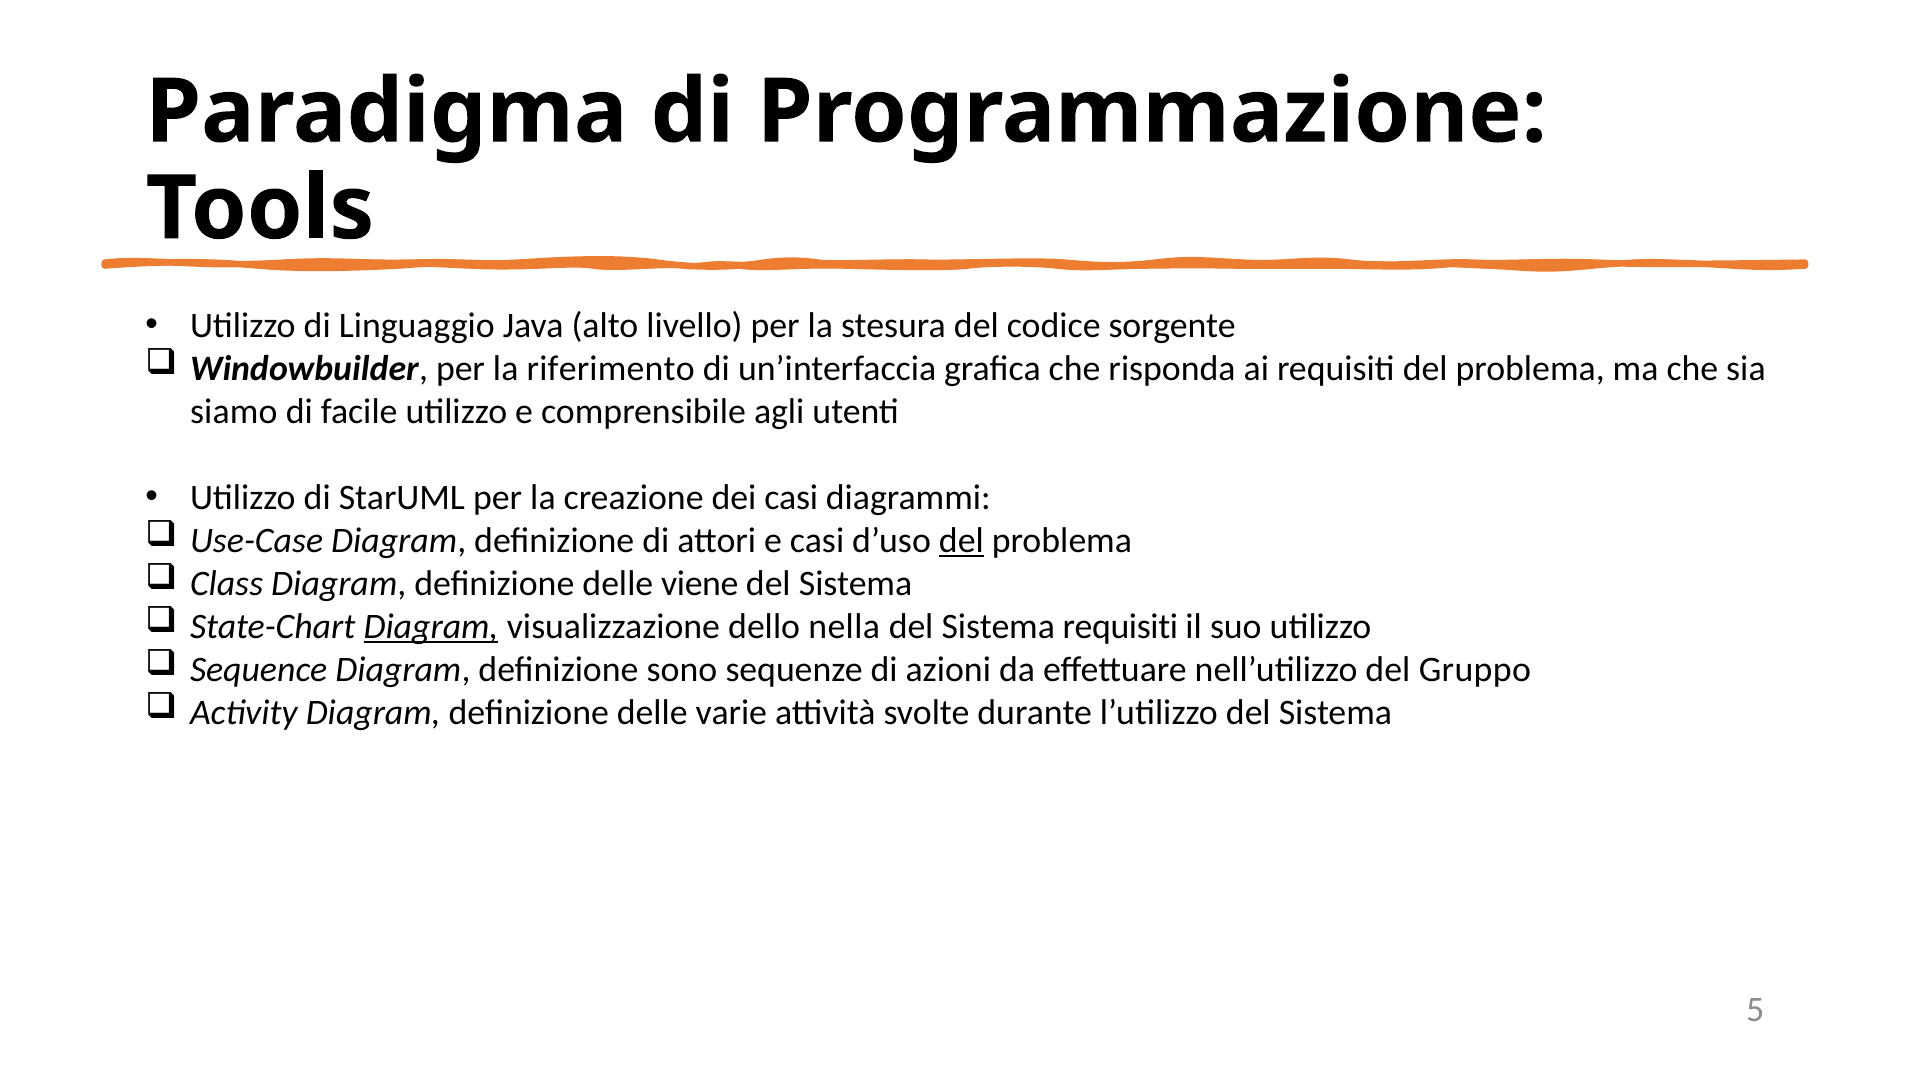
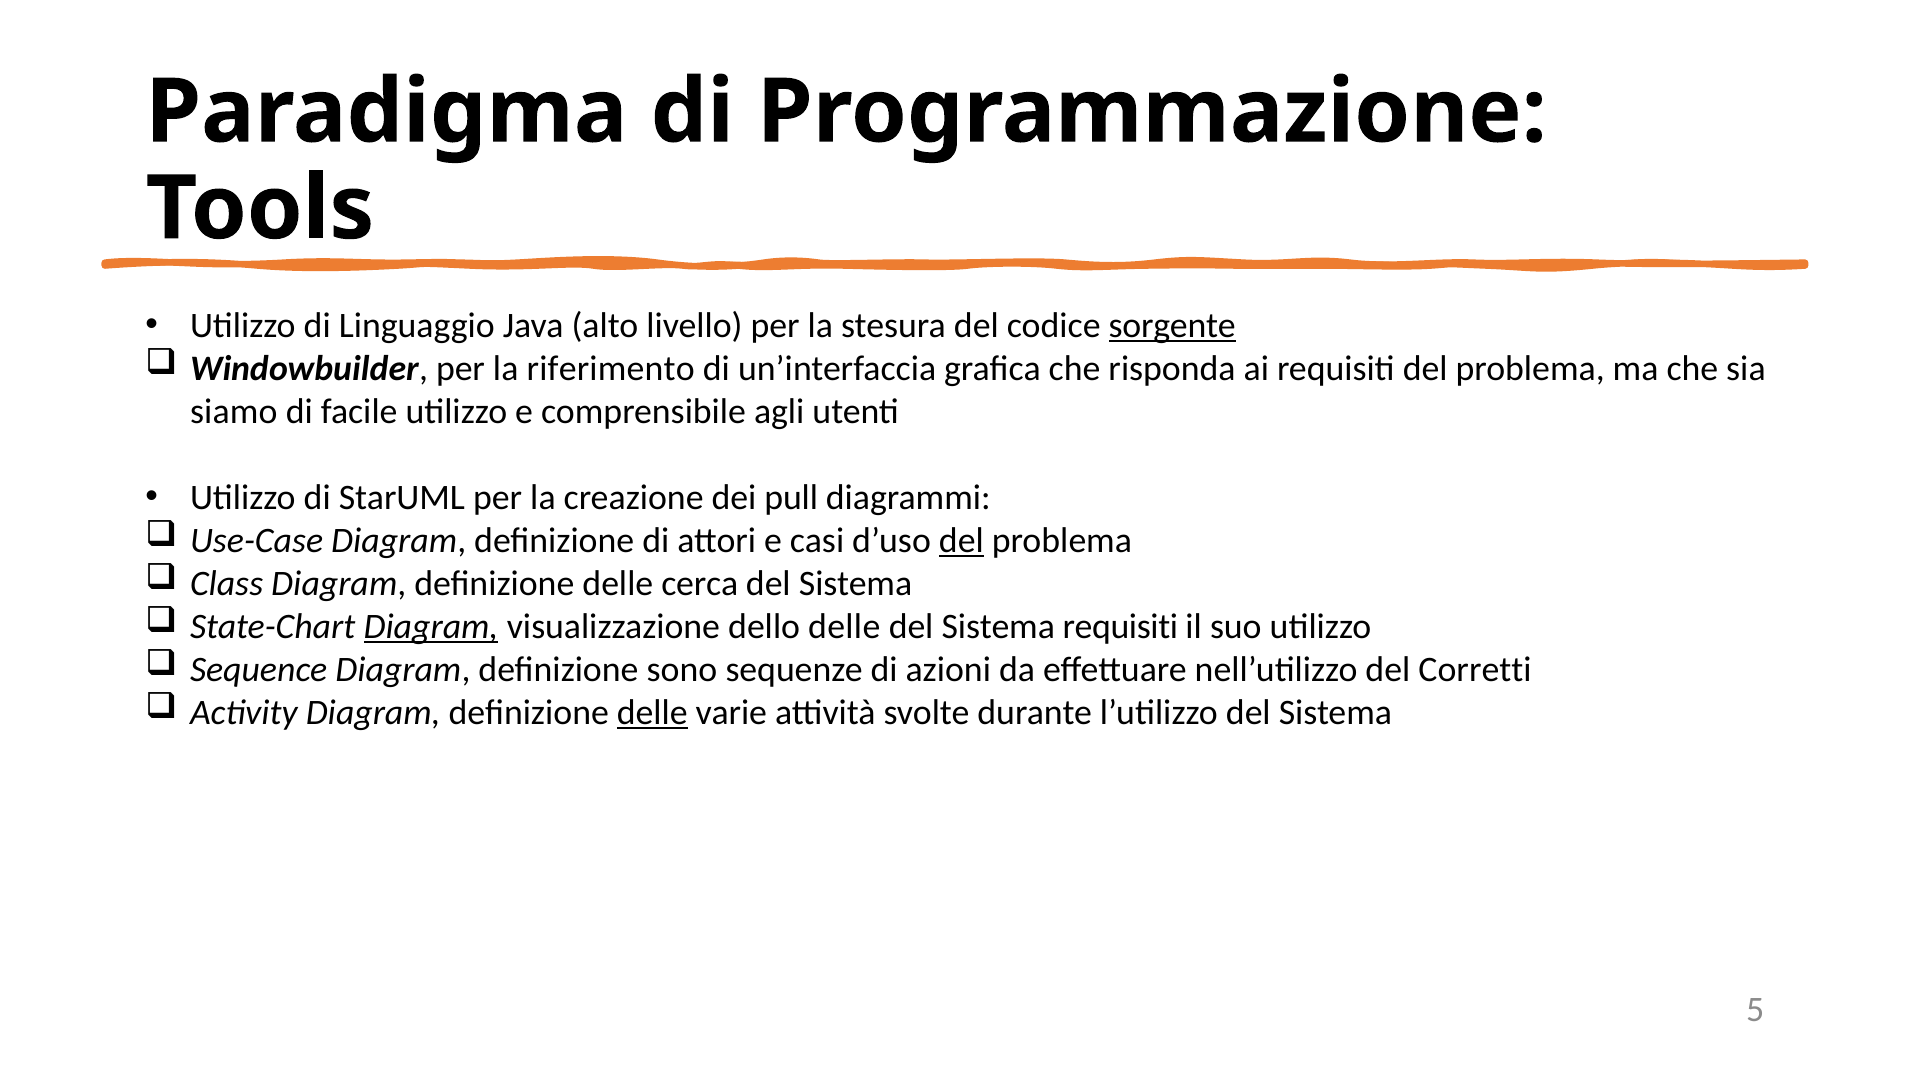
sorgente underline: none -> present (1172, 326)
dei casi: casi -> pull (791, 498)
viene: viene -> cerca (700, 584)
dello nella: nella -> delle (844, 627)
Gruppo: Gruppo -> Corretti (1475, 670)
delle underline: none -> present (652, 713)
